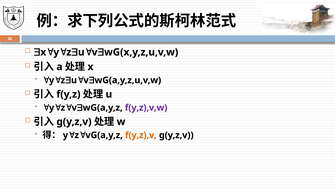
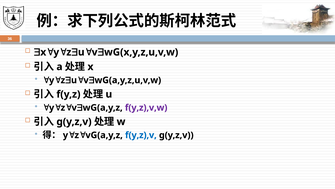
f(y,z),v colour: orange -> blue (141, 135)
